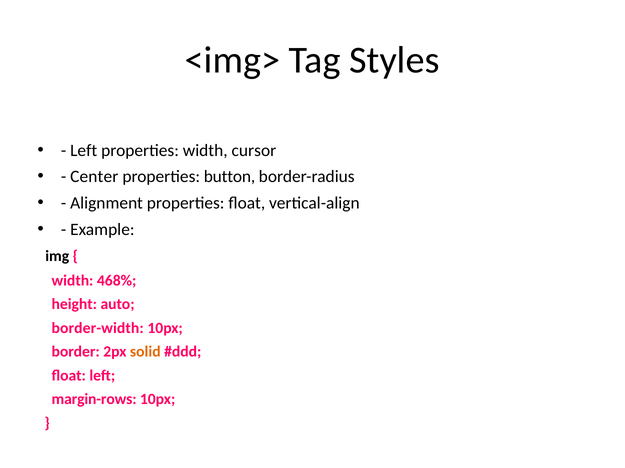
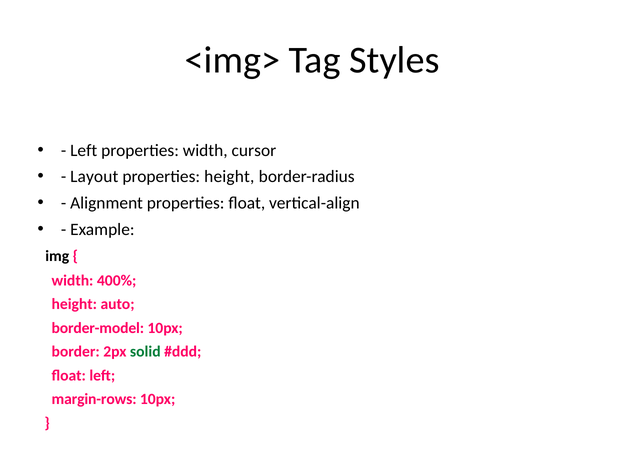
Center: Center -> Layout (94, 177)
properties button: button -> height (229, 177)
468%: 468% -> 400% (117, 281)
border-width: border-width -> border-model (98, 328)
solid colour: orange -> green (145, 352)
